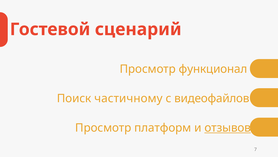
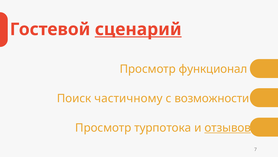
сценарий underline: none -> present (138, 29)
видеофайлов: видеофайлов -> возможности (212, 98)
платформ: платформ -> турпотока (163, 127)
